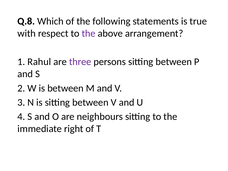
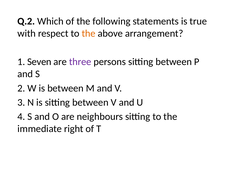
Q.8: Q.8 -> Q.2 (26, 21)
the colour: purple -> orange (89, 33)
Rahul: Rahul -> Seven (39, 62)
